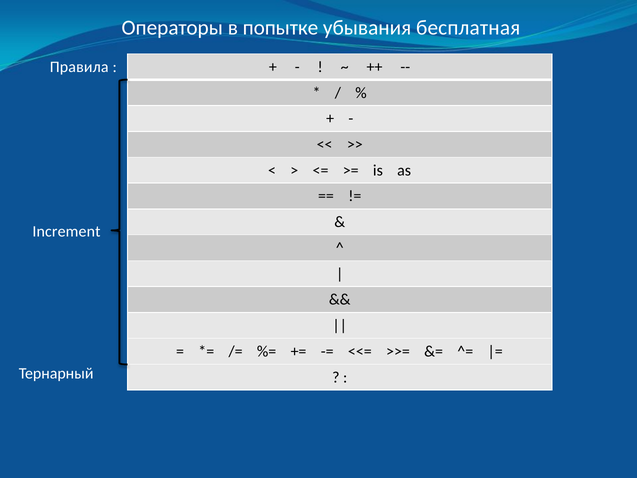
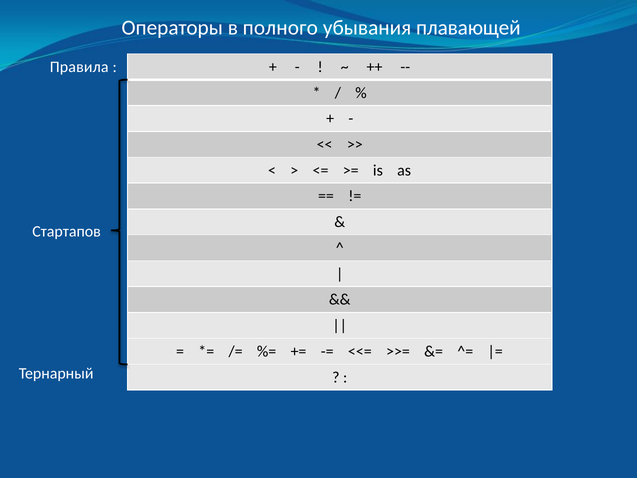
попытке: попытке -> полного (280, 28)
бесплатная: бесплатная -> плавающей (468, 28)
Increment: Increment -> Стартапов (67, 231)
